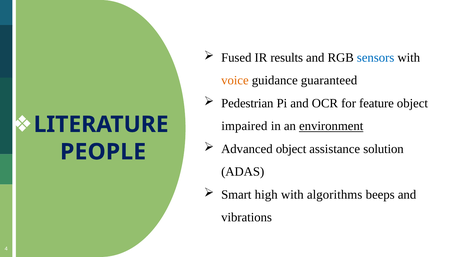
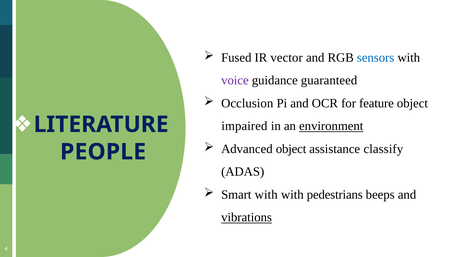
results: results -> vector (287, 58)
voice colour: orange -> purple (235, 80)
Pedestrian: Pedestrian -> Occlusion (247, 103)
solution: solution -> classify (383, 149)
Smart high: high -> with (266, 195)
algorithms: algorithms -> pedestrians (335, 195)
vibrations underline: none -> present (247, 218)
